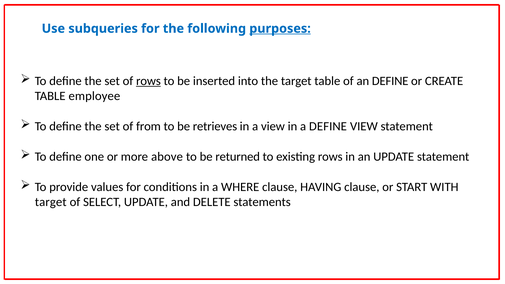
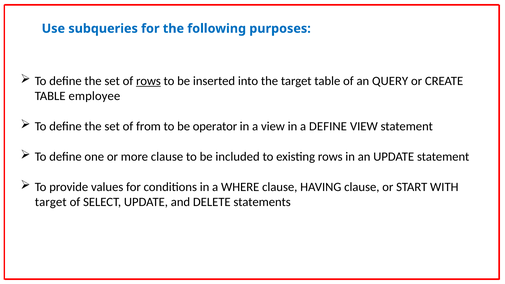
purposes underline: present -> none (280, 29)
an DEFINE: DEFINE -> QUERY (390, 81)
retrieves: retrieves -> operator (215, 126)
more above: above -> clause (167, 157)
returned: returned -> included (238, 157)
